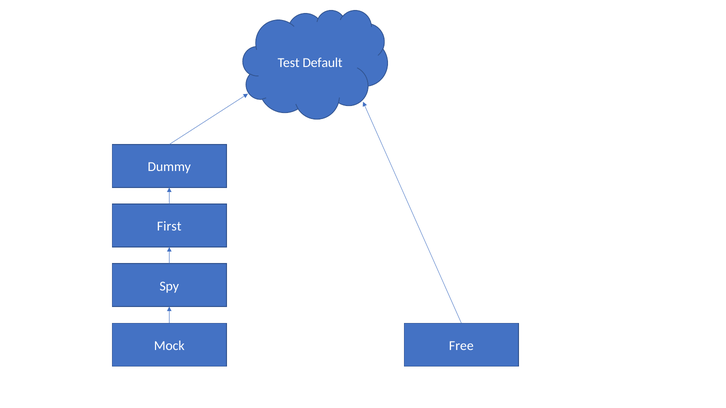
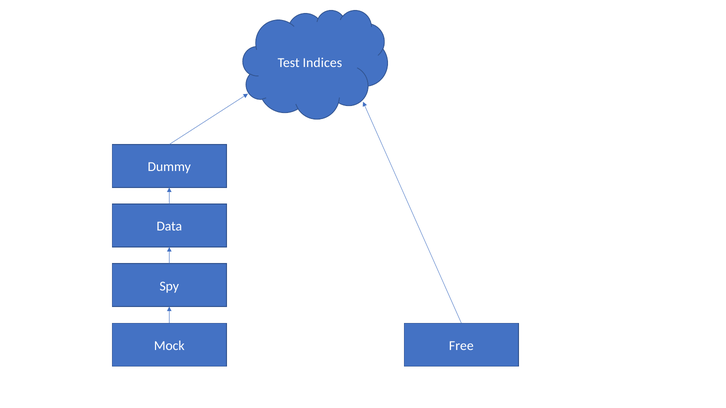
Default: Default -> Indices (322, 63)
First: First -> Data (169, 227)
